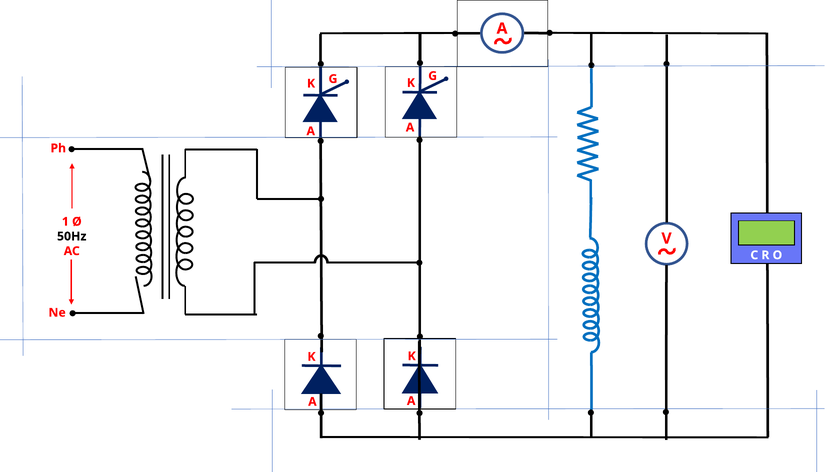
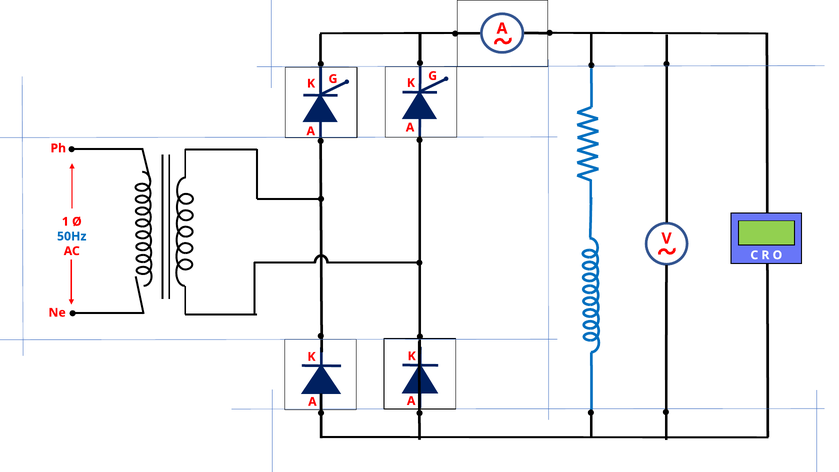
50Hz colour: black -> blue (72, 236)
